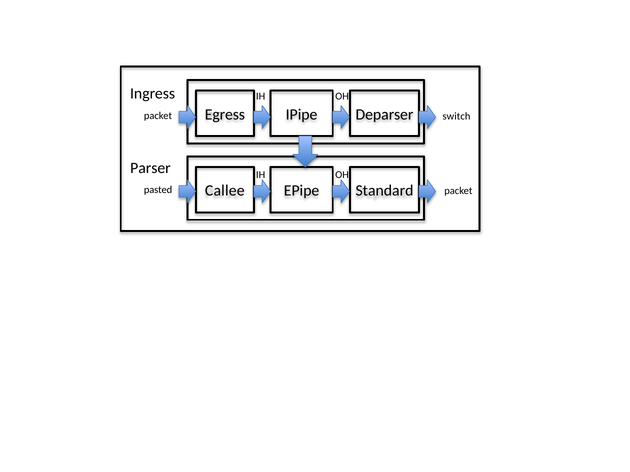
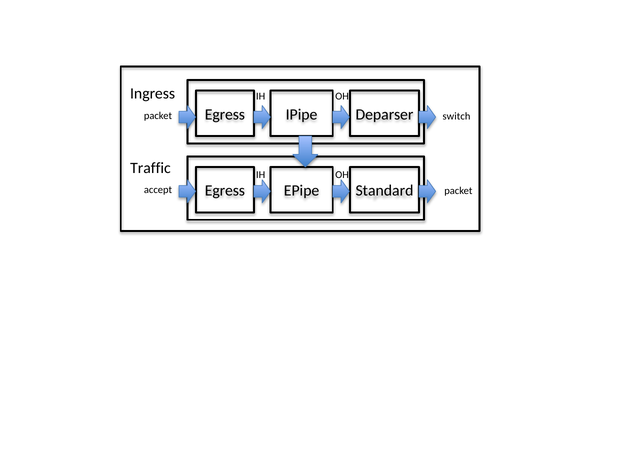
Parser: Parser -> Traffic (150, 168)
Callee: Callee -> Egress (225, 191)
pasted: pasted -> accept (158, 190)
